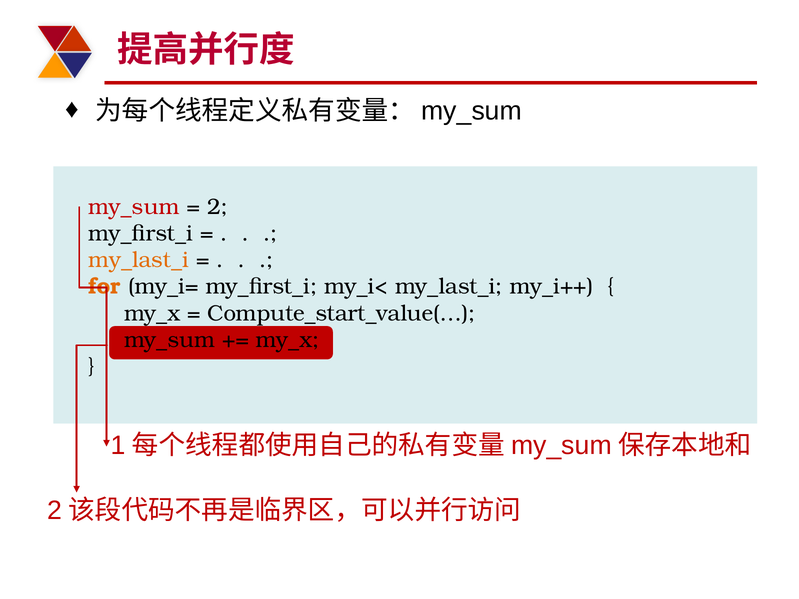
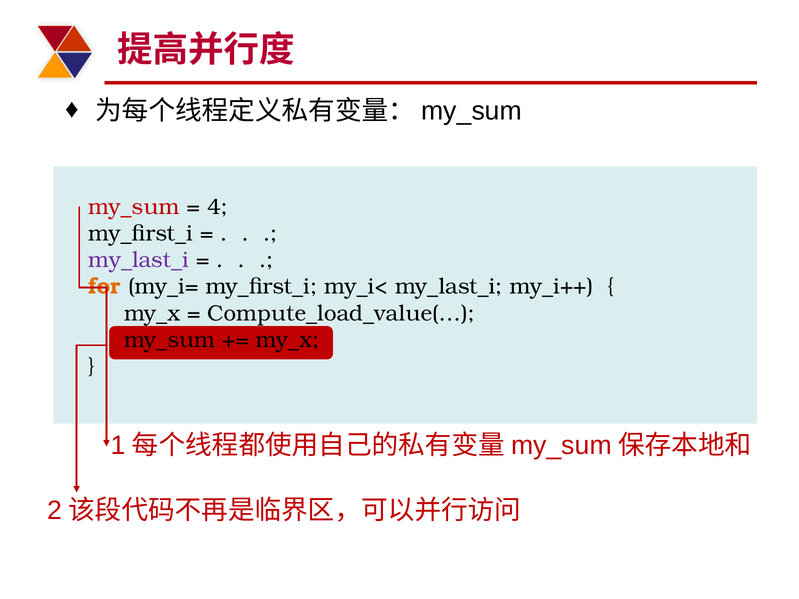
2: 2 -> 4 (217, 207)
my_last_i colour: orange -> purple (139, 260)
Compute_start_value(…: Compute_start_value(… -> Compute_load_value(… (341, 313)
